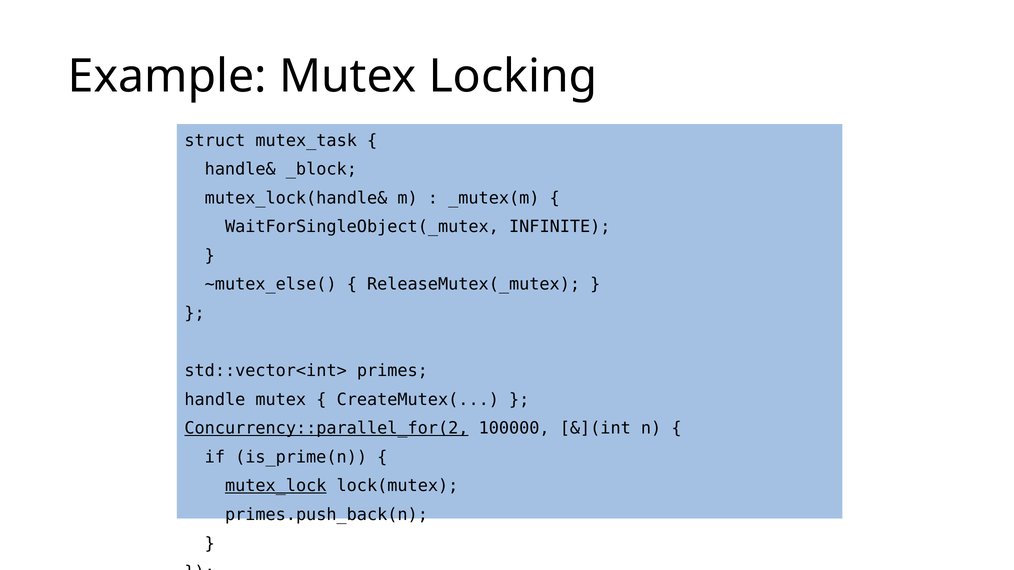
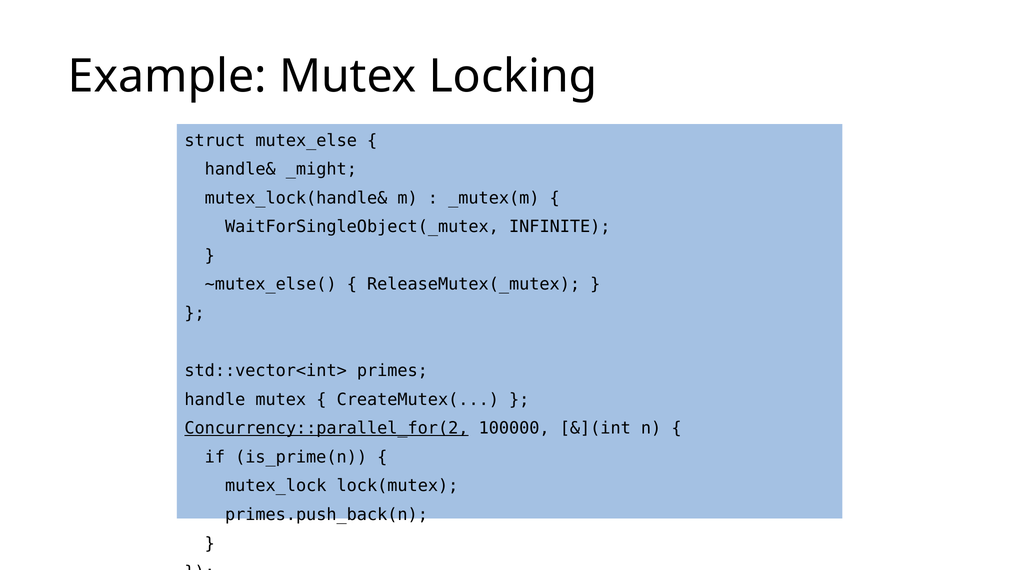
mutex_task: mutex_task -> mutex_else (306, 141)
_block: _block -> _might (321, 169)
mutex_lock underline: present -> none (276, 486)
